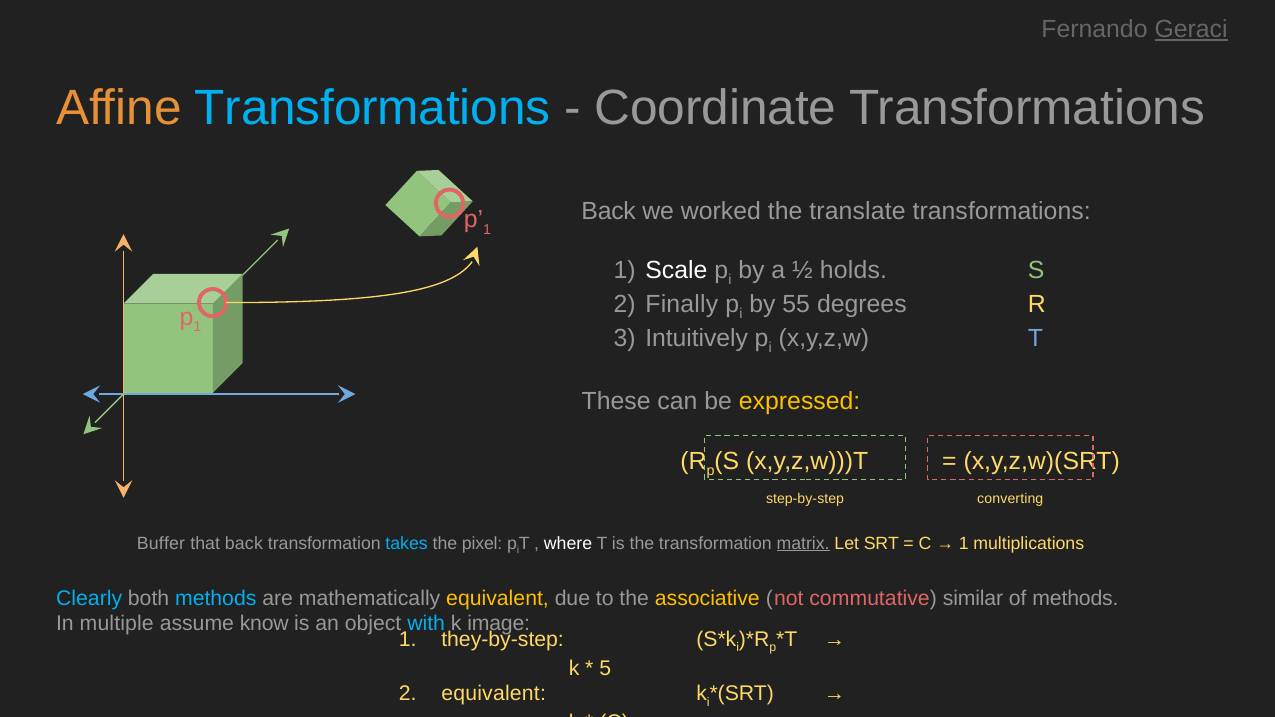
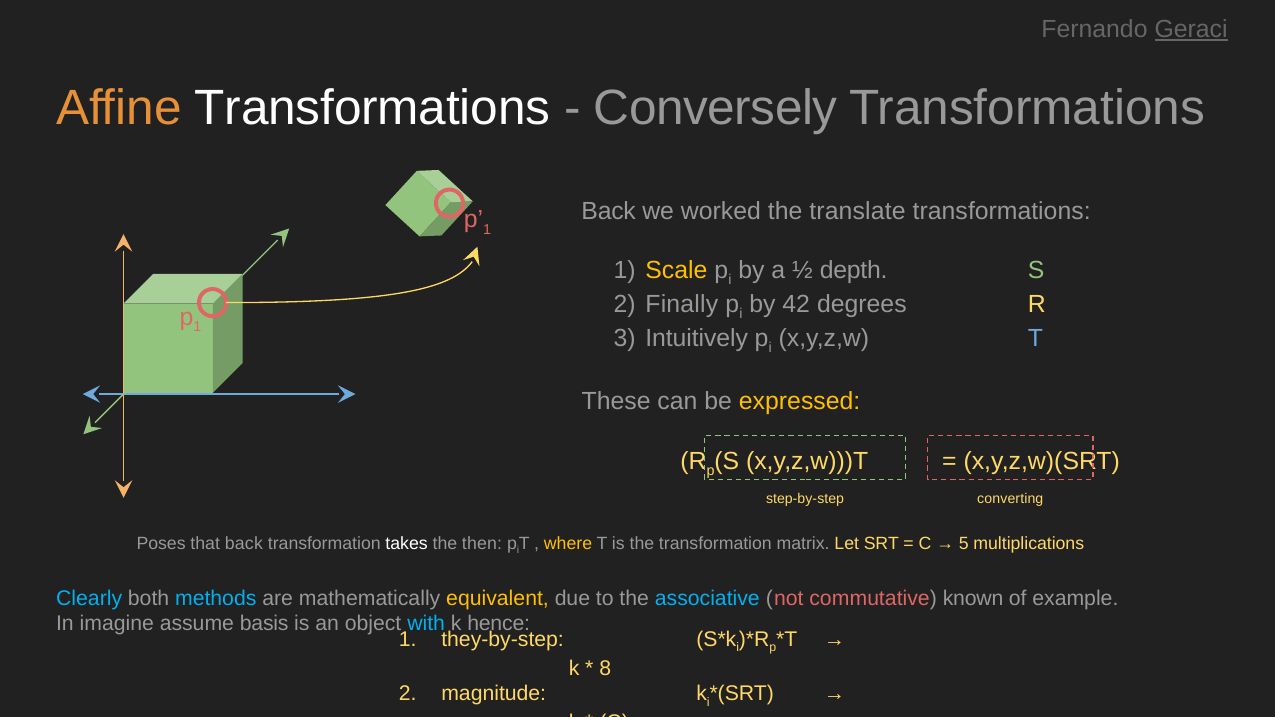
Transformations colour: light blue -> white (373, 108)
Coordinate: Coordinate -> Conversely (716, 108)
Scale colour: white -> yellow (676, 270)
holds: holds -> depth (854, 270)
55: 55 -> 42 (796, 304)
Buffer: Buffer -> Poses (161, 543)
takes colour: light blue -> white (407, 543)
pixel: pixel -> then (482, 543)
where colour: white -> yellow (568, 543)
matrix underline: present -> none (803, 543)
1: 1 -> 5 (964, 543)
associative colour: yellow -> light blue (707, 599)
similar: similar -> known (973, 599)
of methods: methods -> example (1075, 599)
multiple: multiple -> imagine (117, 624)
know: know -> basis (264, 624)
image: image -> hence (499, 624)
5: 5 -> 8 (605, 668)
2 equivalent: equivalent -> magnitude (494, 694)
